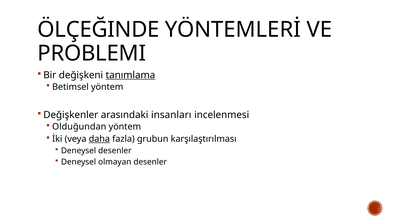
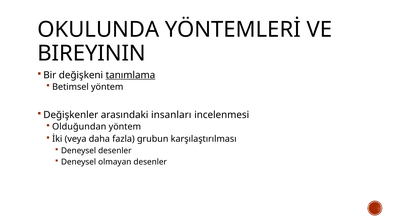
ÖLÇEĞINDE: ÖLÇEĞINDE -> OKULUNDA (98, 29)
PROBLEMI: PROBLEMI -> BIREYININ (92, 53)
daha underline: present -> none (99, 139)
